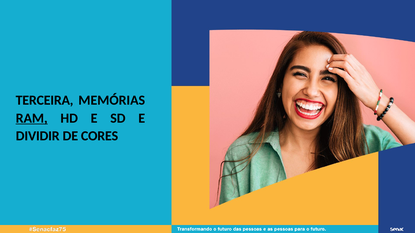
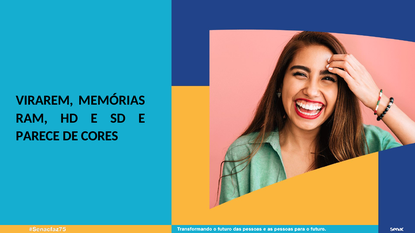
TERCEIRA: TERCEIRA -> VIRAREM (45, 101)
RAM underline: present -> none (32, 118)
DIVIDIR: DIVIDIR -> PARECE (38, 136)
